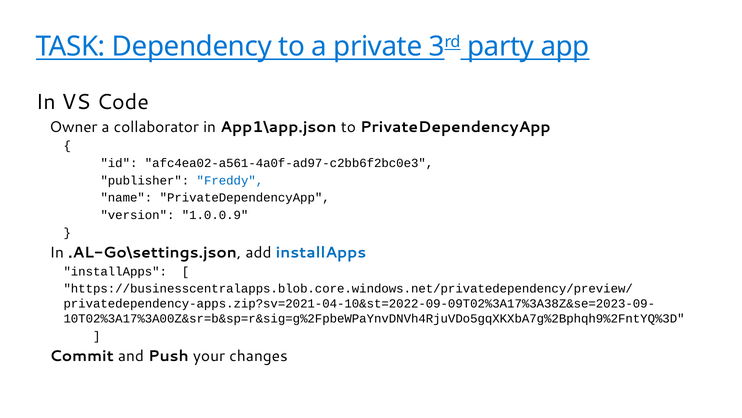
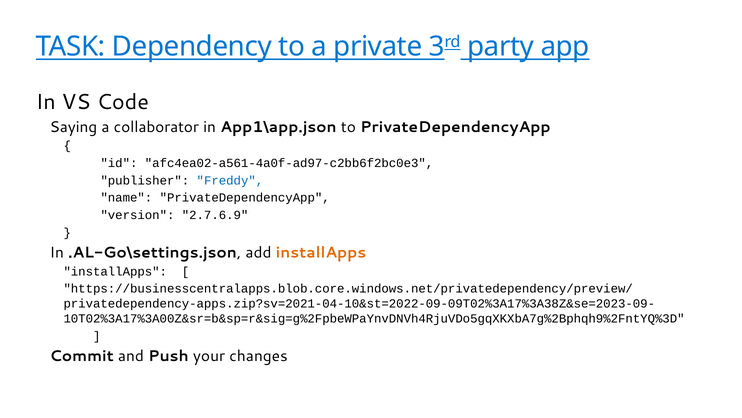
Owner: Owner -> Saying (73, 127)
1.0.0.9: 1.0.0.9 -> 2.7.6.9 (215, 215)
installApps colour: blue -> orange (321, 252)
